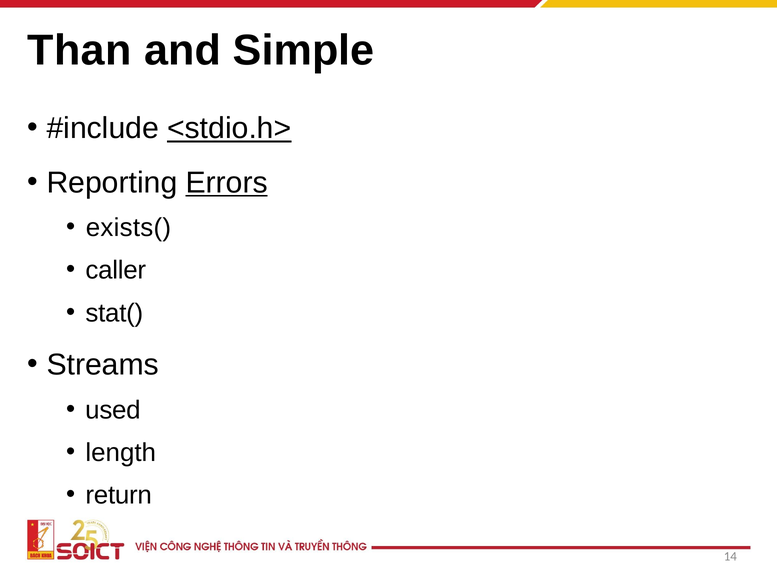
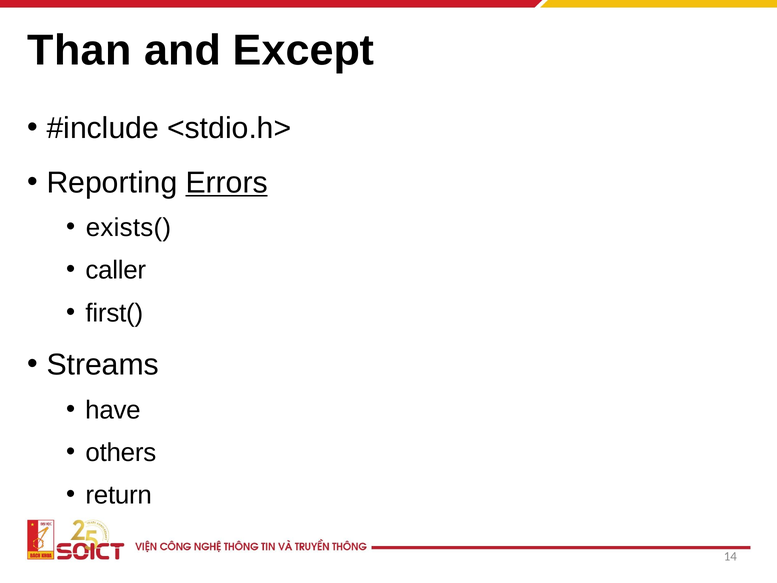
Simple: Simple -> Except (304, 50)
<stdio.h> underline: present -> none (229, 128)
stat(: stat( -> first( (114, 313)
used: used -> have (113, 410)
length: length -> others (121, 452)
